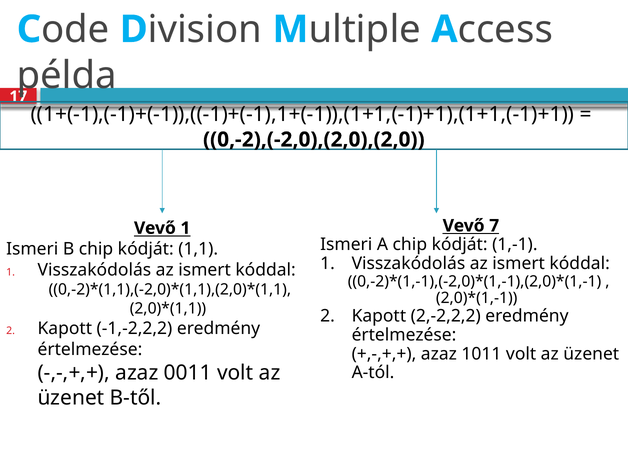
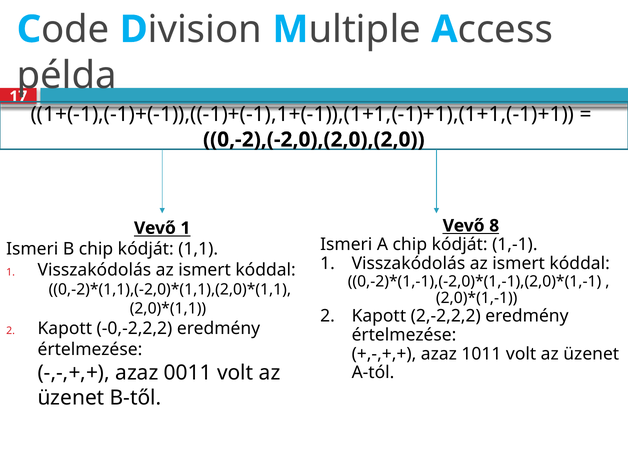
7: 7 -> 8 (494, 226)
-1,-2,2,2: -1,-2,2,2 -> -0,-2,2,2 (134, 329)
